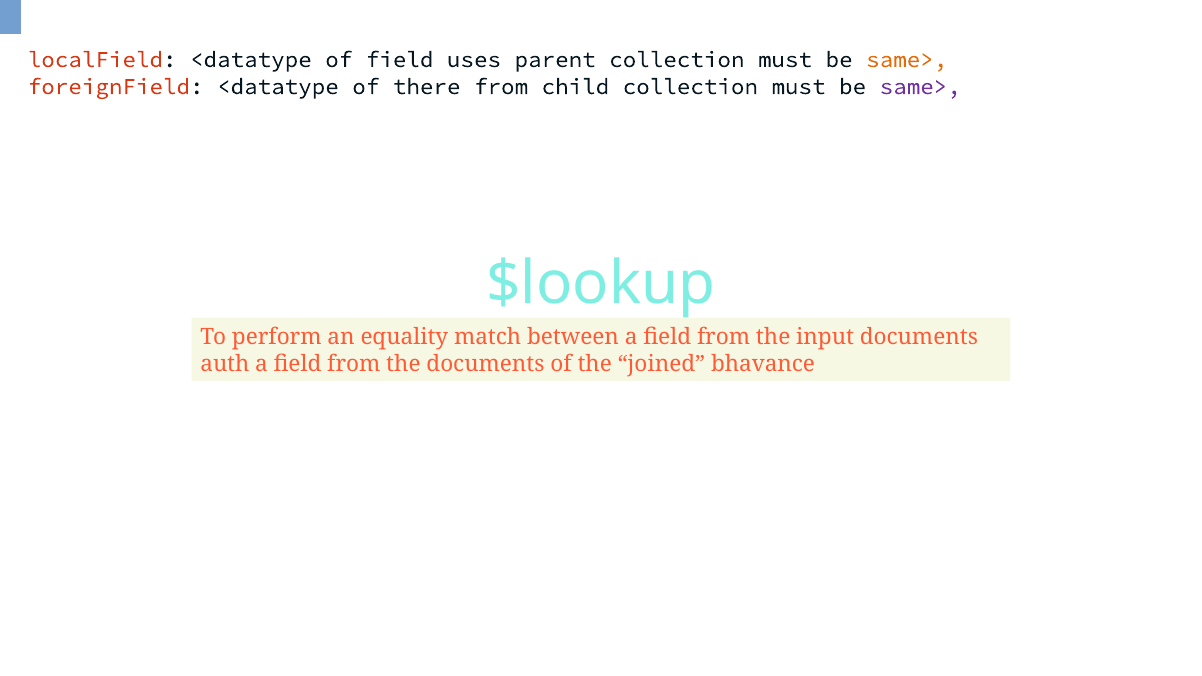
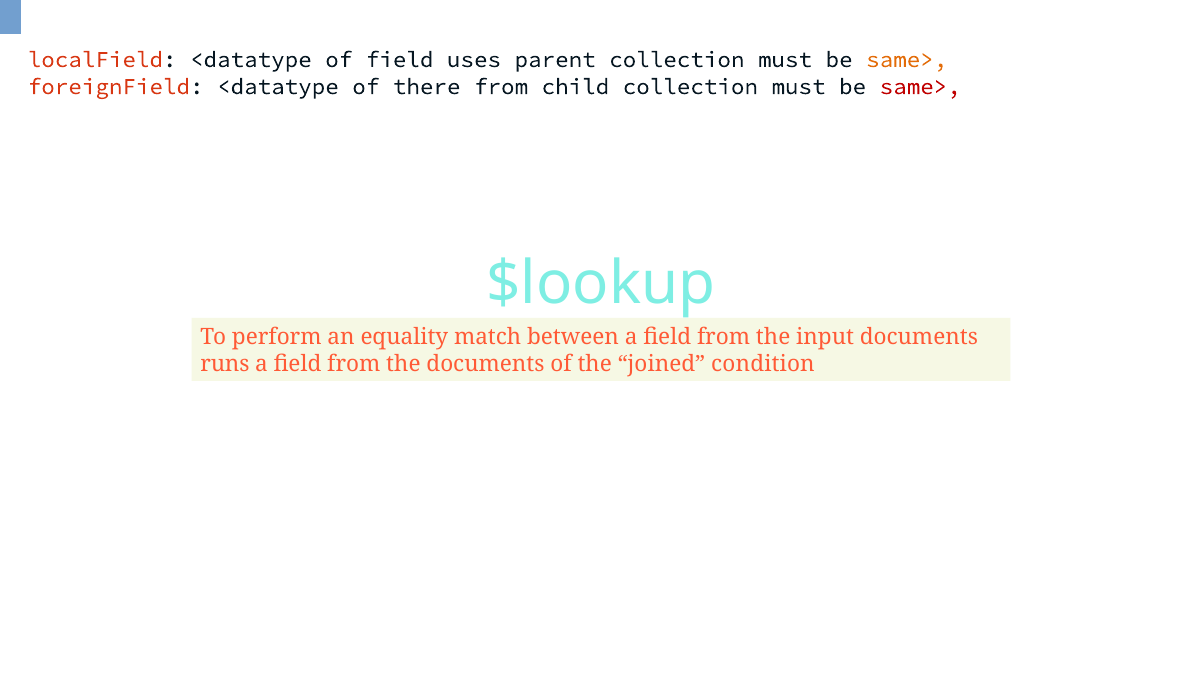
same> colour: purple -> red (920, 87)
auth: auth -> runs (225, 365)
bhavance: bhavance -> condition (763, 365)
